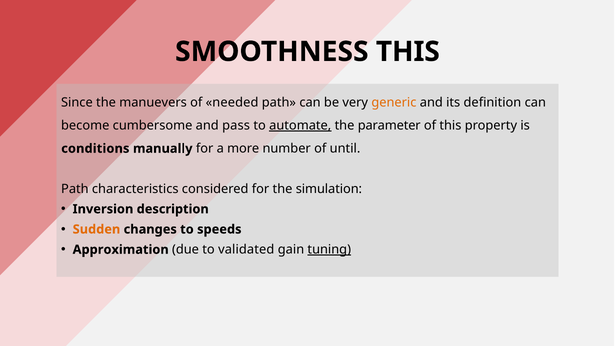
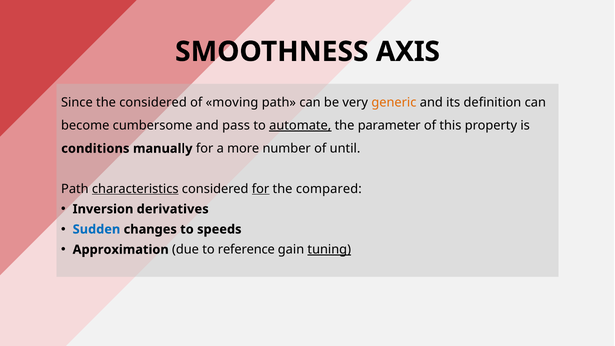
SMOOTHNESS THIS: THIS -> AXIS (408, 52)
the manuevers: manuevers -> considered (153, 102)
needed: needed -> moving (232, 102)
characteristics underline: none -> present (135, 189)
for underline: none -> present (261, 189)
simulation: simulation -> compared (329, 189)
description: description -> derivatives (173, 209)
Sudden colour: orange -> blue (96, 229)
validated: validated -> reference (246, 250)
